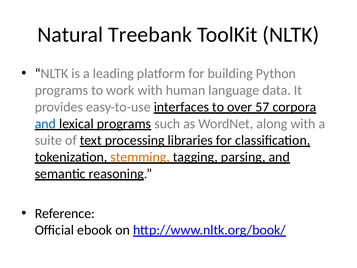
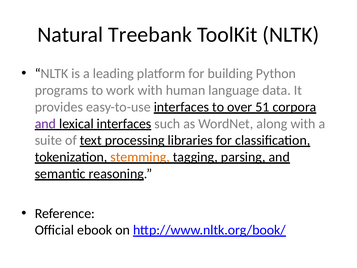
57: 57 -> 51 (262, 107)
and colour: blue -> purple (45, 124)
lexical programs: programs -> interfaces (124, 124)
